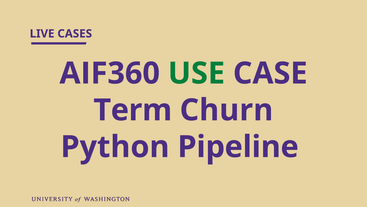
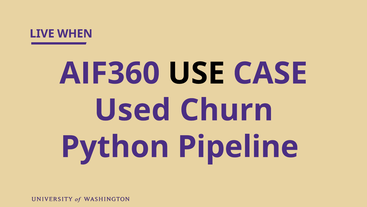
CASES: CASES -> WHEN (75, 34)
USE colour: green -> black (196, 73)
Term: Term -> Used (132, 110)
